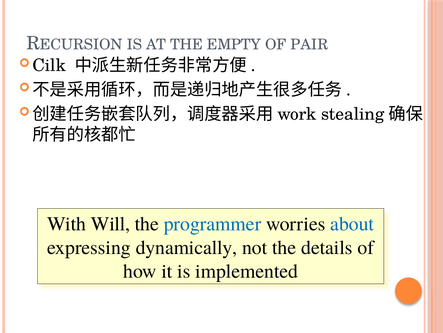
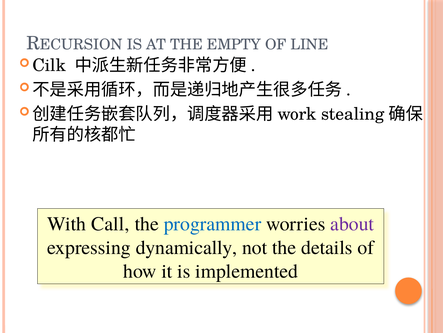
PAIR: PAIR -> LINE (309, 45)
Will: Will -> Call (110, 223)
about colour: blue -> purple (352, 223)
